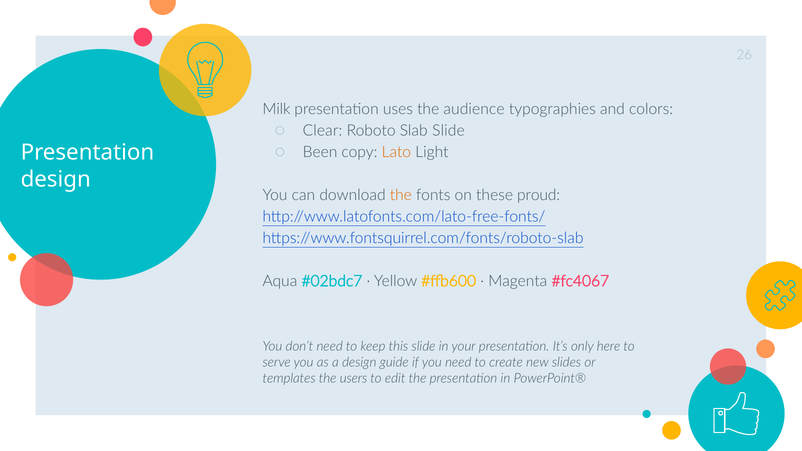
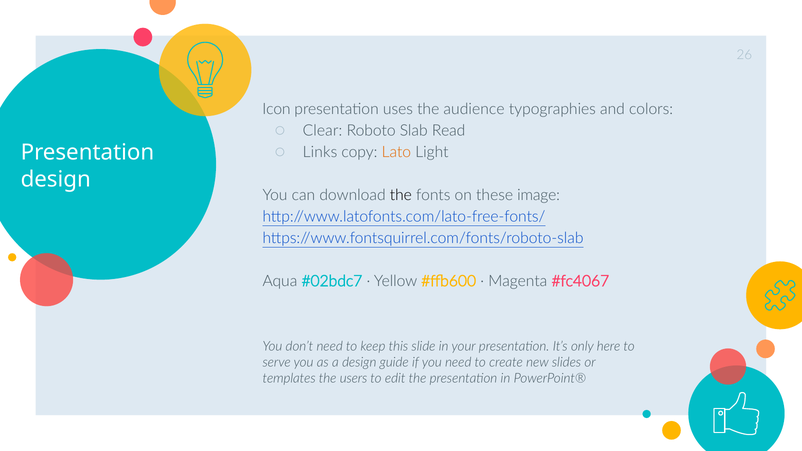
Milk: Milk -> Icon (276, 109)
Slab Slide: Slide -> Read (449, 131)
Been: Been -> Links (320, 152)
the colour: orange -> black (401, 195)
proud: proud -> image (539, 195)
